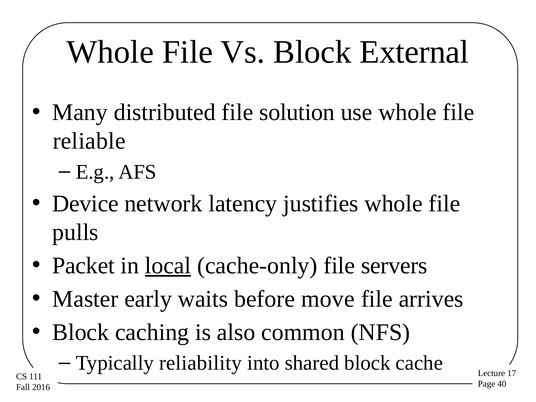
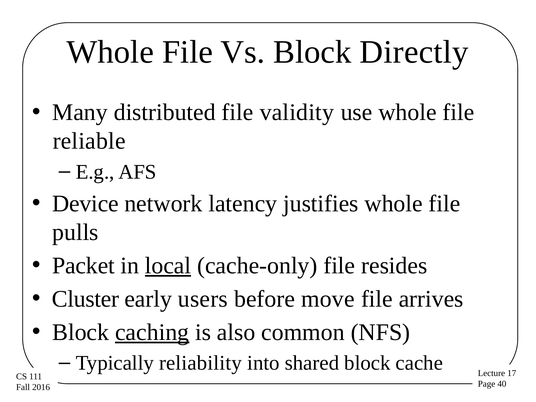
External: External -> Directly (414, 52)
solution: solution -> validity (297, 112)
servers: servers -> resides (394, 266)
Master: Master -> Cluster (85, 299)
waits: waits -> users (203, 299)
caching underline: none -> present (152, 332)
